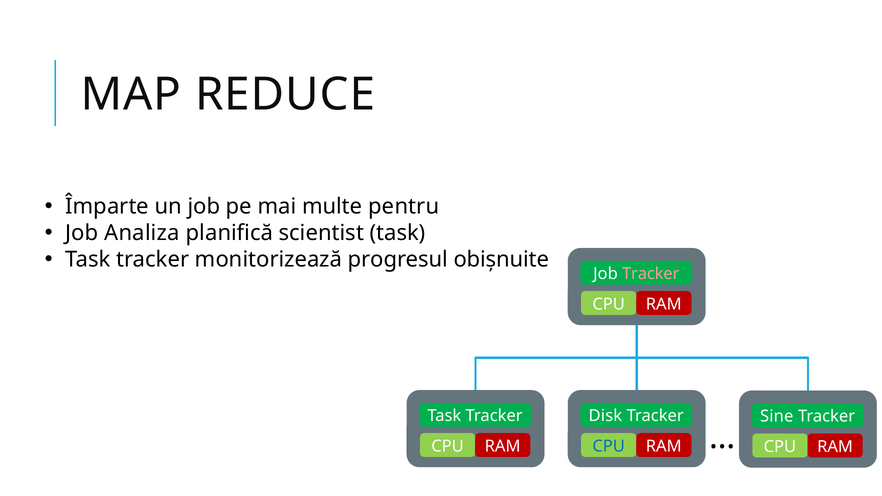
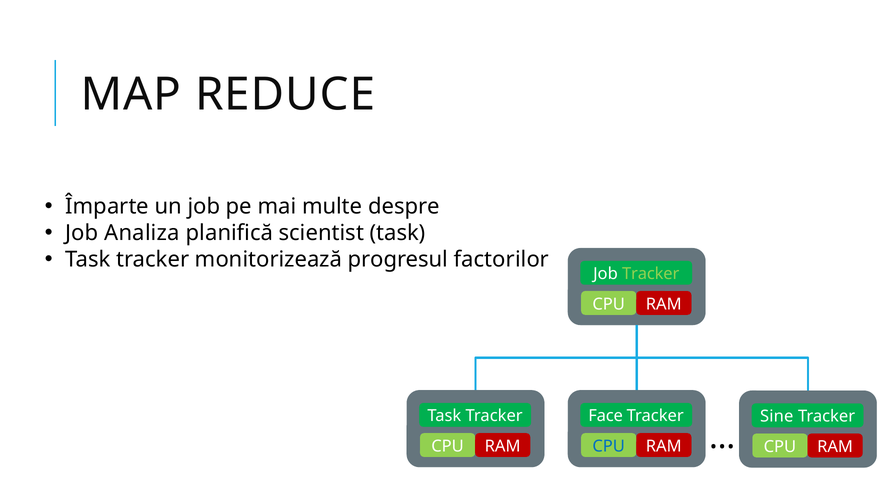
pentru: pentru -> despre (404, 207)
obișnuite: obișnuite -> factorilor (501, 260)
Tracker colour: pink -> light green (651, 274)
Disk: Disk -> Face (606, 416)
